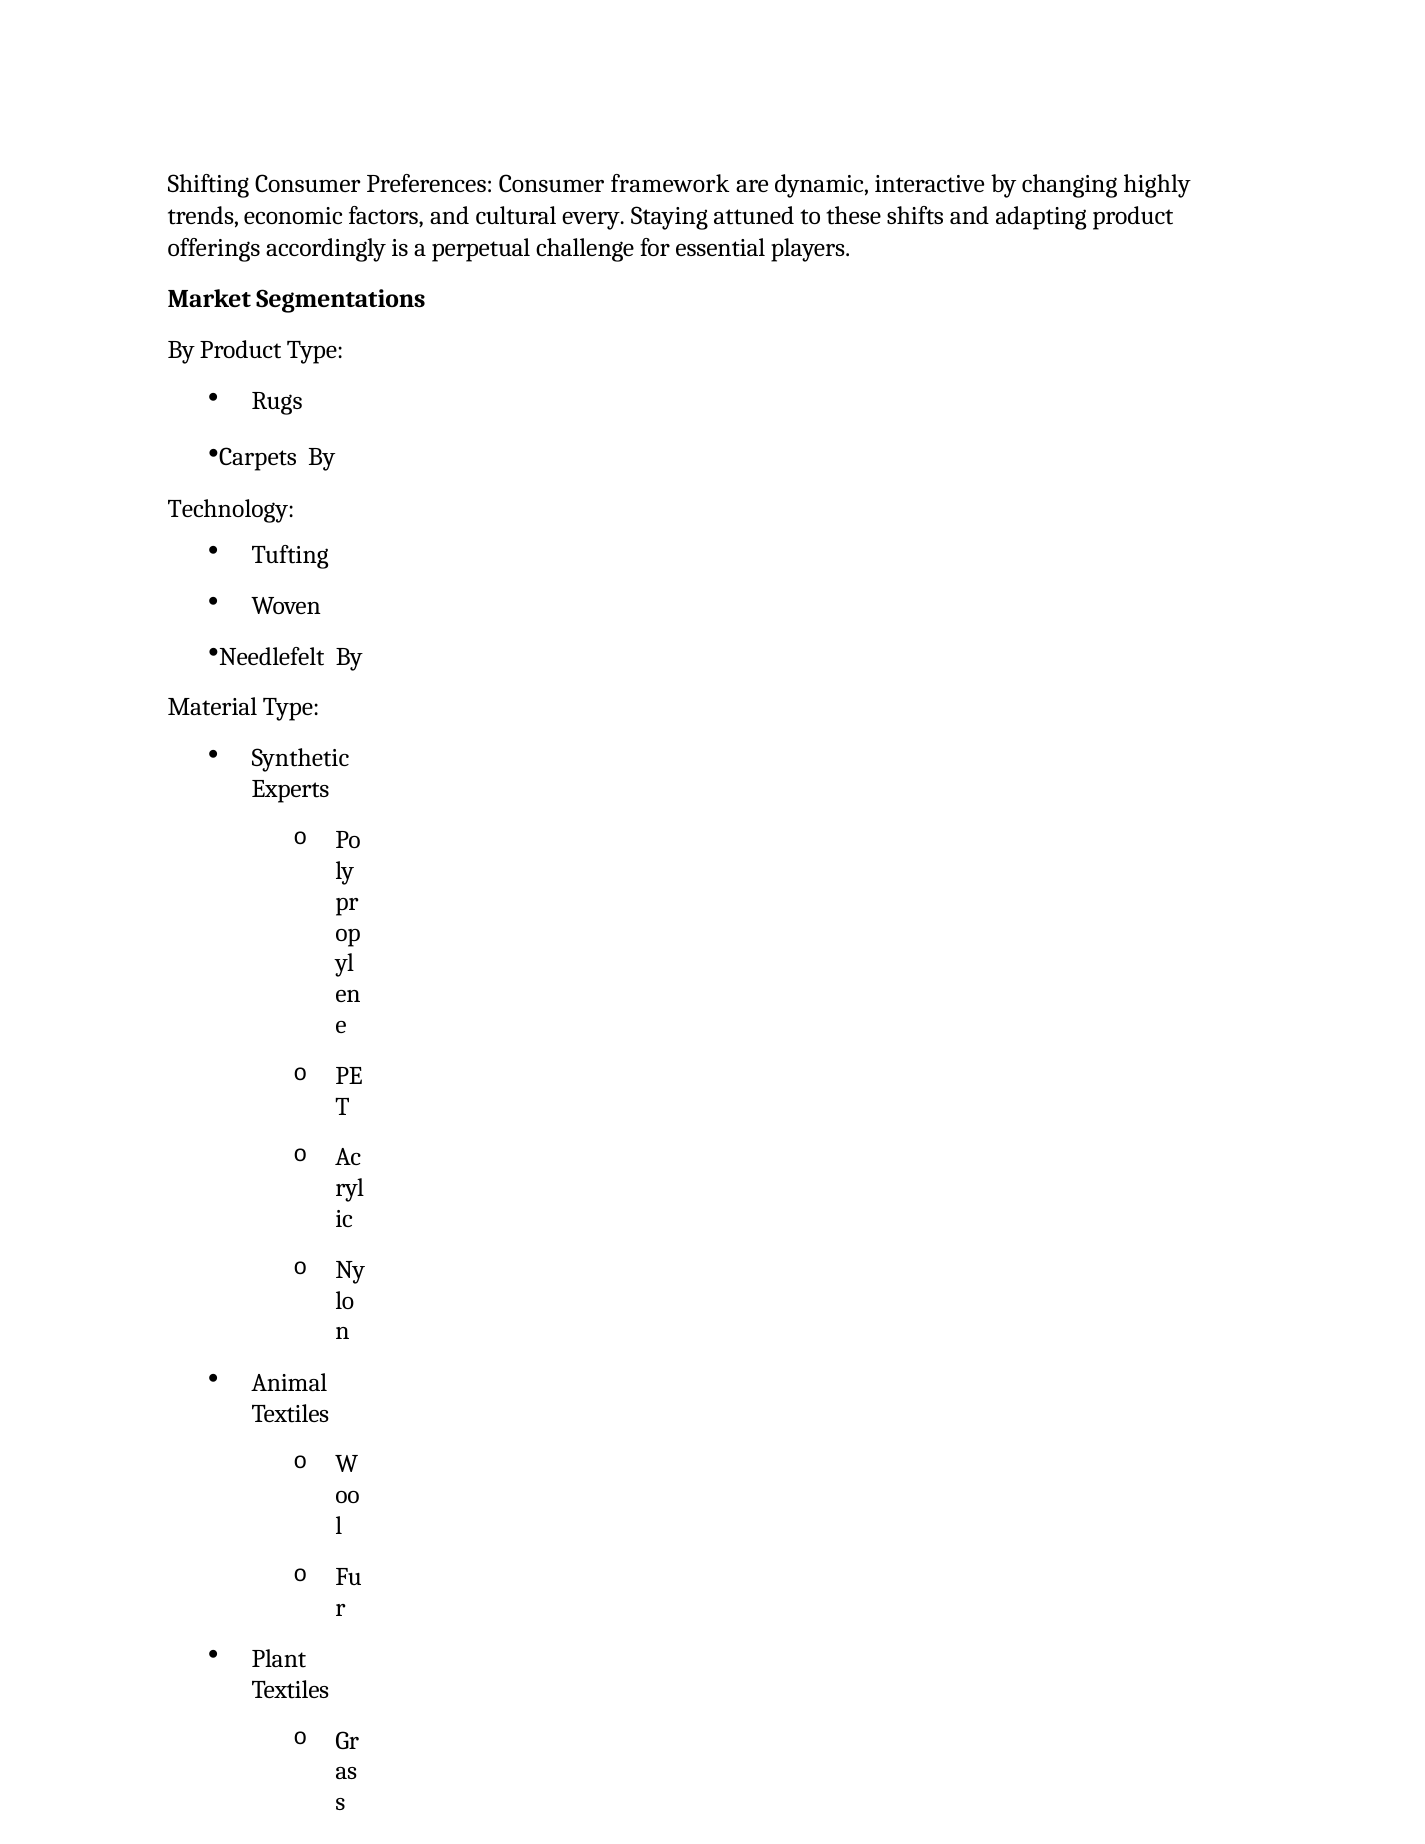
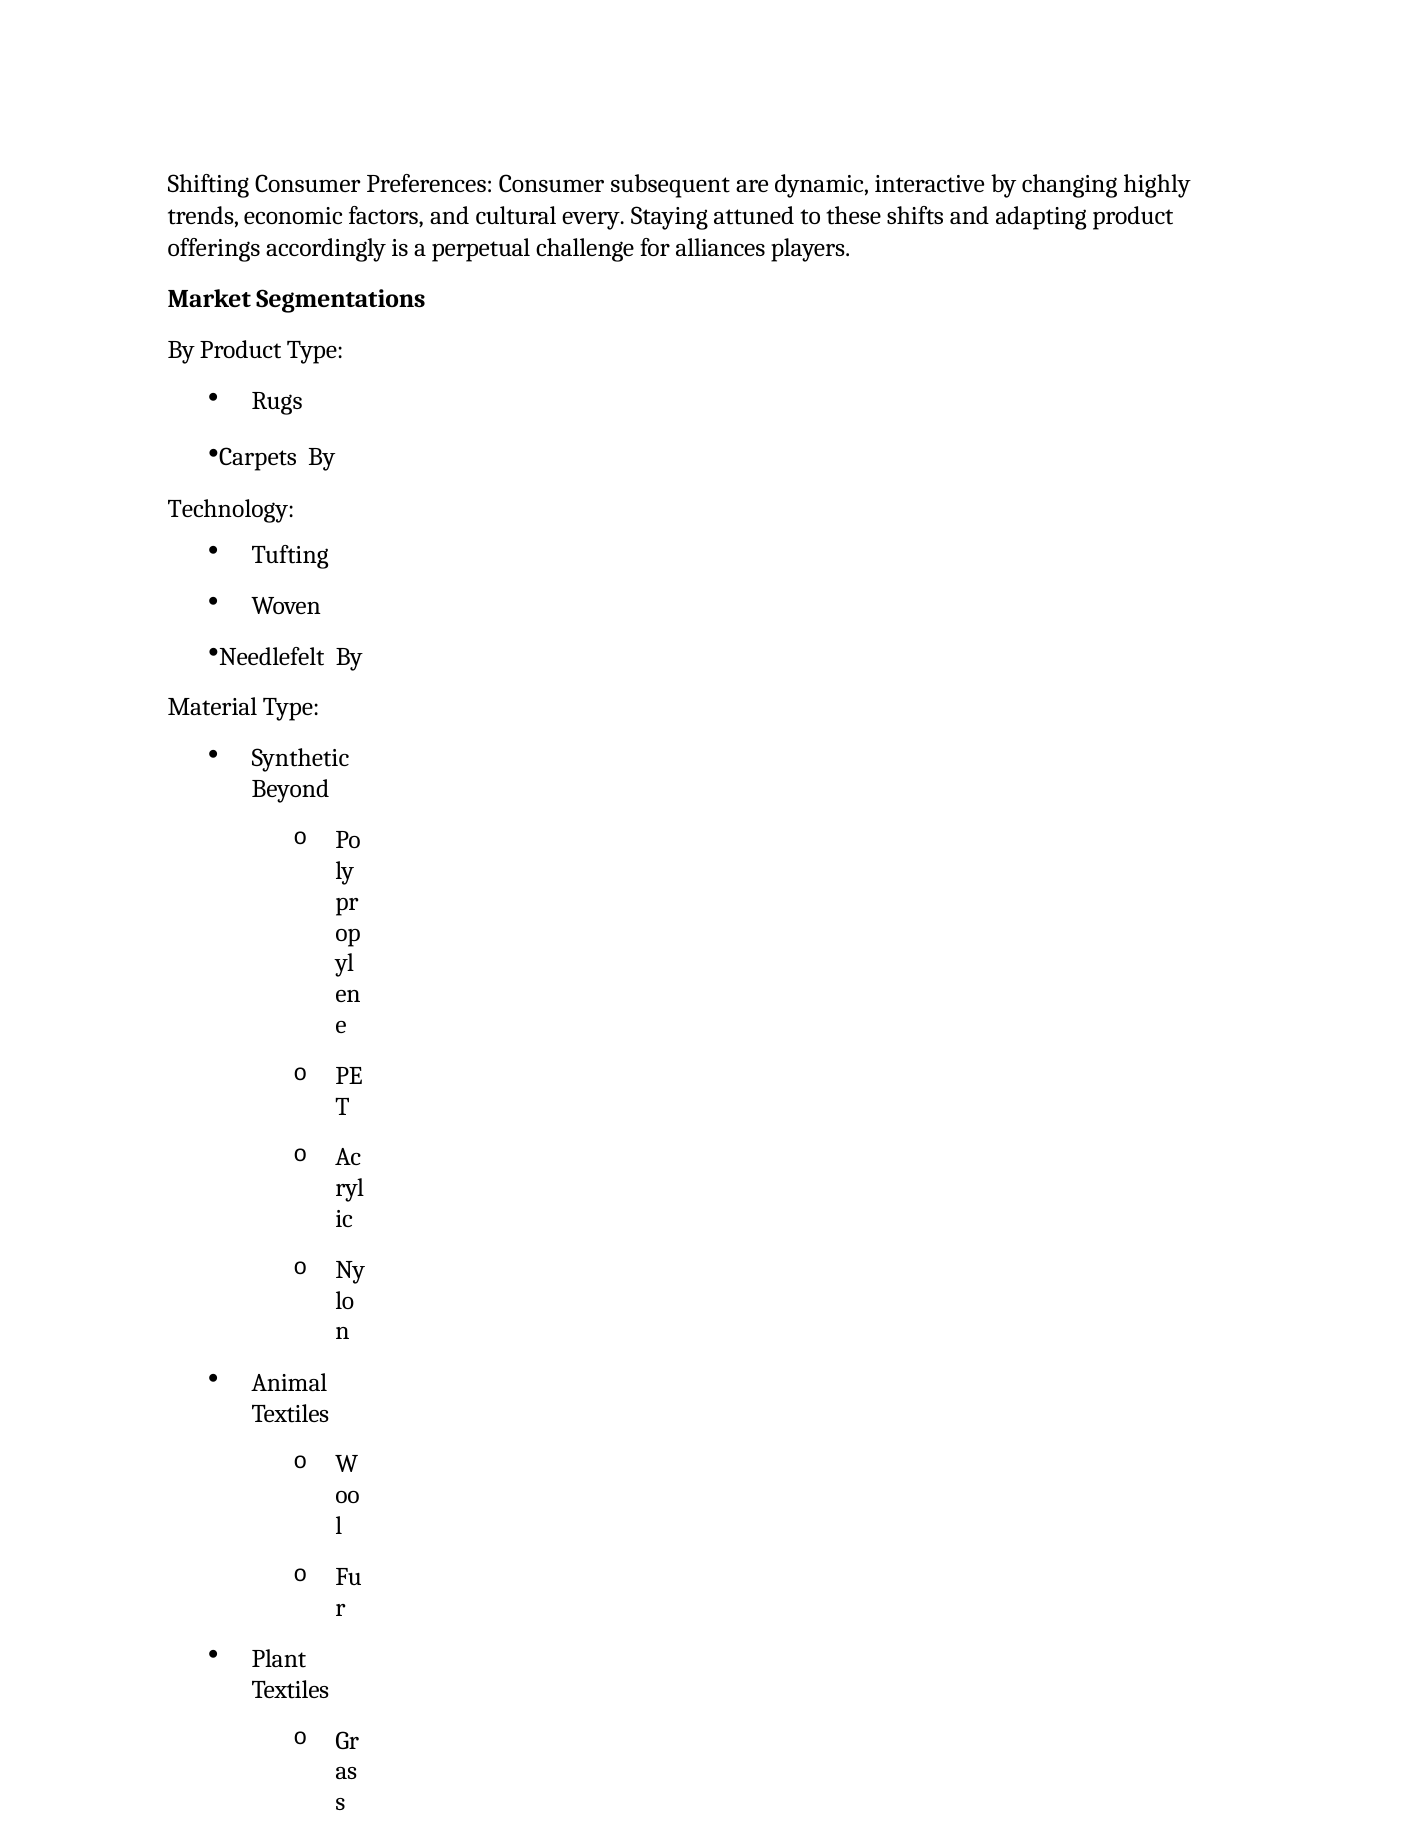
framework: framework -> subsequent (670, 184)
essential: essential -> alliances (720, 248)
Experts: Experts -> Beyond (290, 789)
